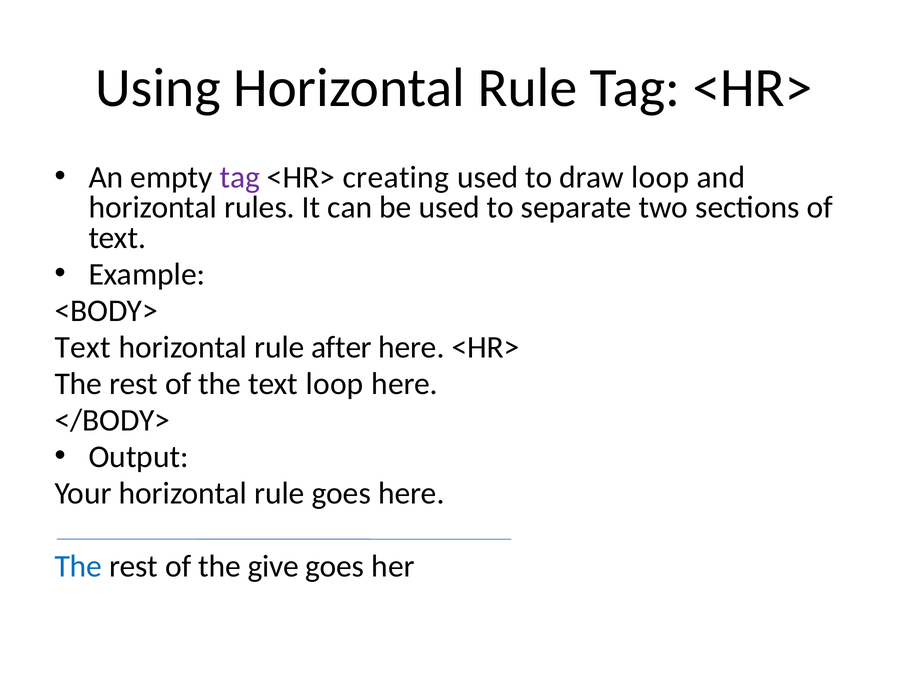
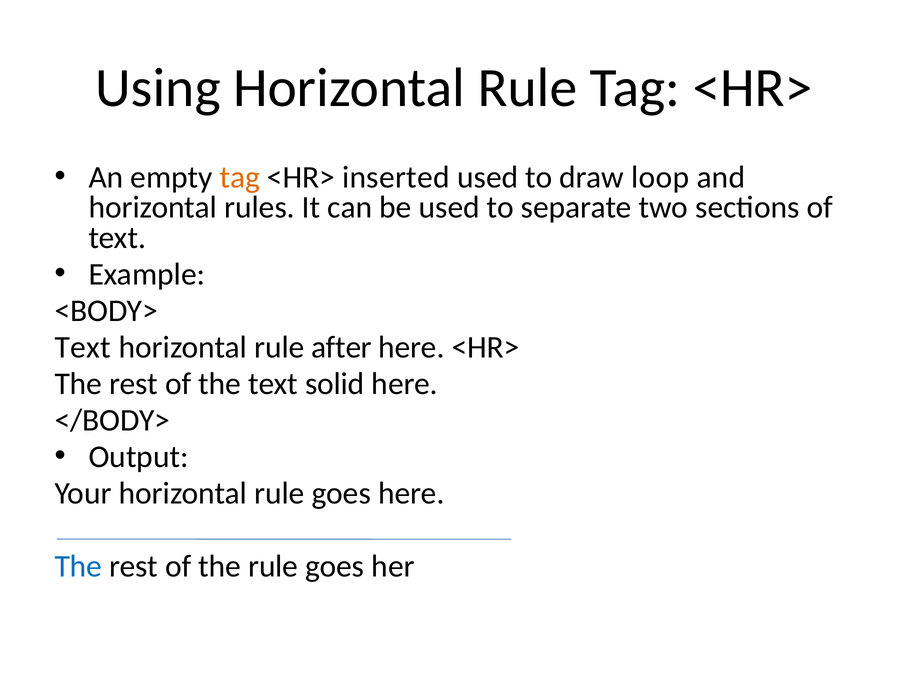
tag colour: purple -> orange (240, 177)
creating: creating -> inserted (396, 177)
text loop: loop -> solid (335, 384)
the give: give -> rule (273, 567)
